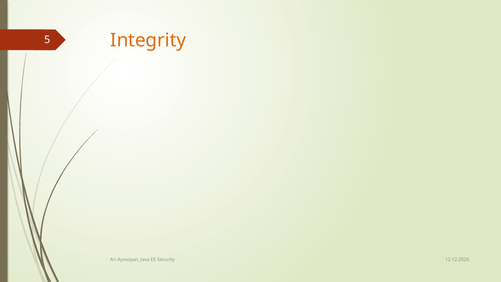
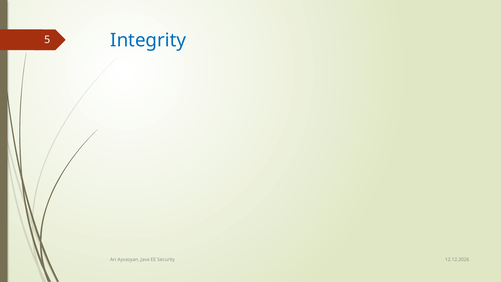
Integrity colour: orange -> blue (148, 40)
